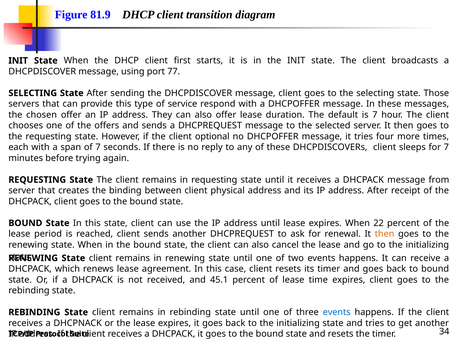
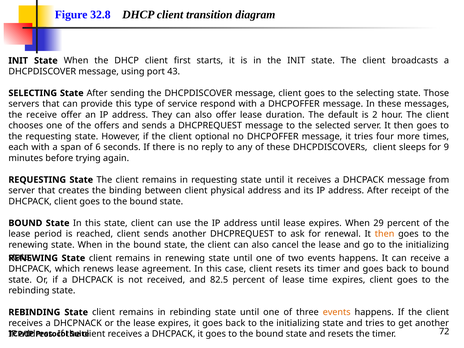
81.9: 81.9 -> 32.8 (100, 15)
77: 77 -> 43 (174, 71)
the chosen: chosen -> receive (42, 115)
is 7: 7 -> 2 (375, 115)
of 7: 7 -> 6 (98, 147)
for 7: 7 -> 9 (446, 147)
22: 22 -> 29 (379, 223)
45.1: 45.1 -> 82.5 (219, 280)
events colour: blue -> orange (337, 312)
34: 34 -> 72 (444, 331)
